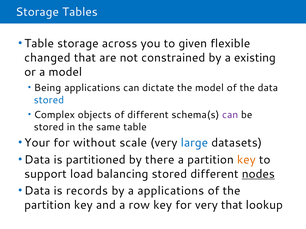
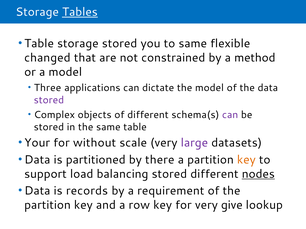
Tables underline: none -> present (80, 12)
storage across: across -> stored (120, 44)
to given: given -> same (193, 44)
existing: existing -> method (255, 58)
Being: Being -> Three (48, 88)
stored colour: blue -> purple (49, 100)
large colour: blue -> purple (194, 143)
a applications: applications -> requirement (171, 191)
very that: that -> give (232, 205)
